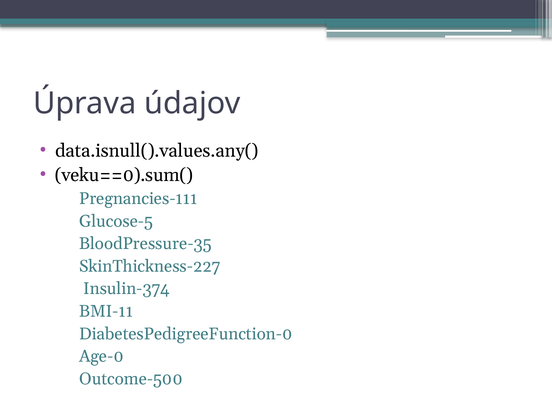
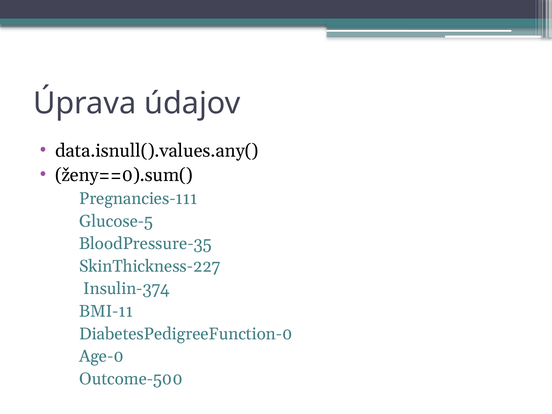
veku==0).sum(: veku==0).sum( -> ženy==0).sum( (124, 175)
